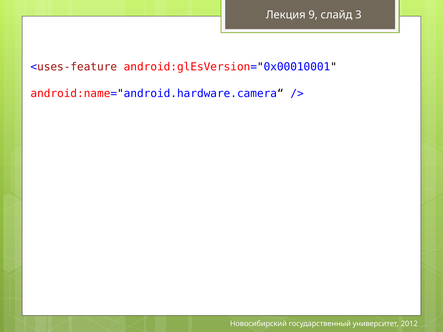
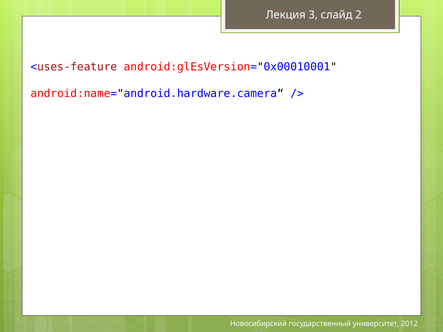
9: 9 -> 3 (313, 15)
3: 3 -> 2 (358, 15)
